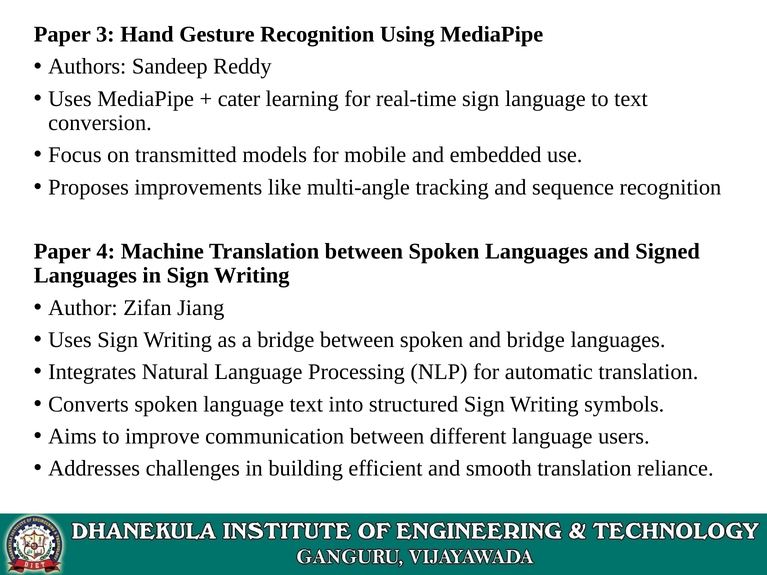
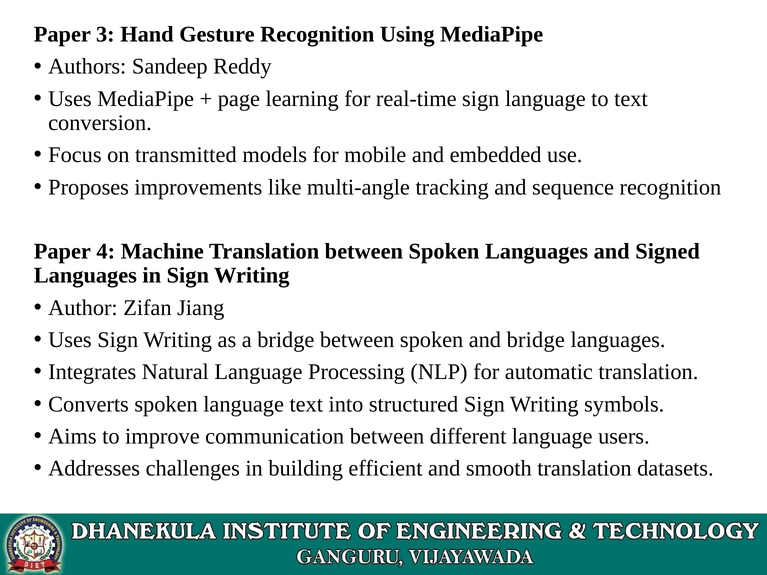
cater: cater -> page (239, 99)
reliance: reliance -> datasets (675, 469)
